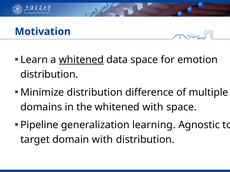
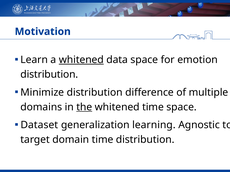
the underline: none -> present (84, 107)
whitened with: with -> time (153, 107)
Pipeline: Pipeline -> Dataset (39, 125)
domain with: with -> time (103, 140)
